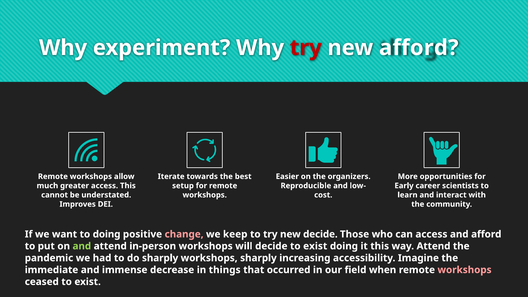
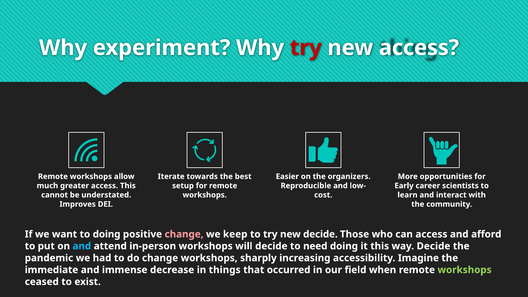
new afford: afford -> access (419, 48)
and colour: light green -> light blue (82, 246)
decide to exist: exist -> need (315, 246)
way Attend: Attend -> Decide (433, 246)
do sharply: sharply -> change (160, 258)
workshops colour: pink -> light green (465, 270)
